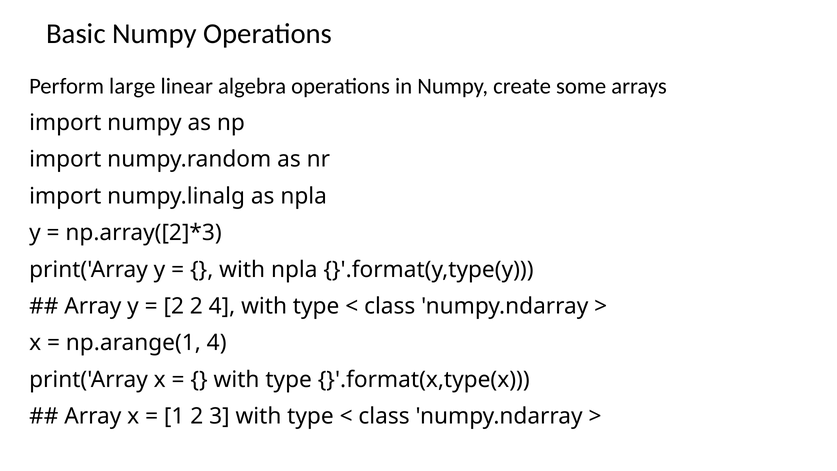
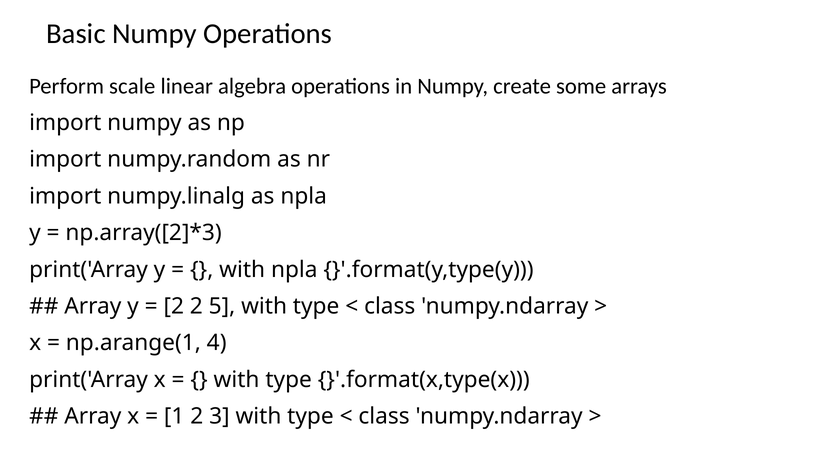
large: large -> scale (132, 86)
2 4: 4 -> 5 (222, 306)
